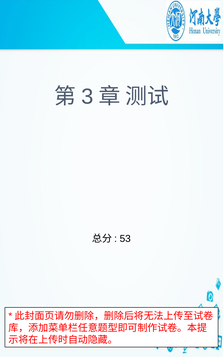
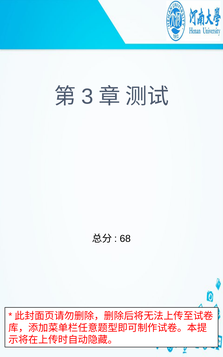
53: 53 -> 68 (125, 239)
